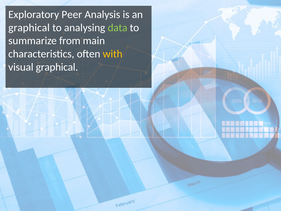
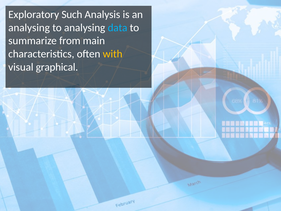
Peer: Peer -> Such (72, 14)
graphical: graphical -> analysing (29, 28)
data colour: light green -> light blue (118, 28)
